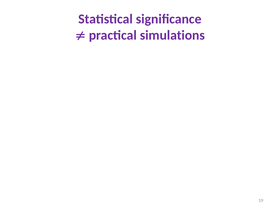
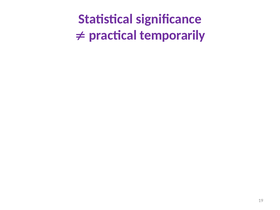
simulations: simulations -> temporarily (172, 35)
